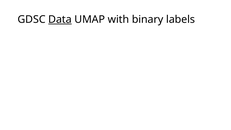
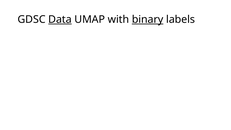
binary underline: none -> present (148, 19)
